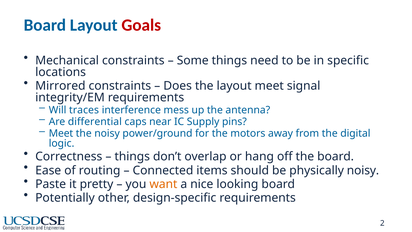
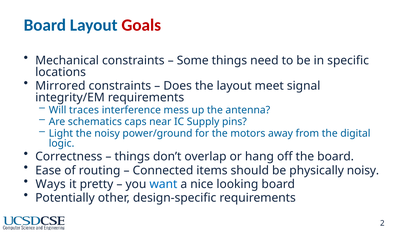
differential: differential -> schematics (95, 122)
Meet: Meet -> Light (61, 133)
Paste: Paste -> Ways (51, 184)
want colour: orange -> blue (163, 184)
